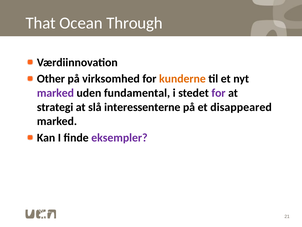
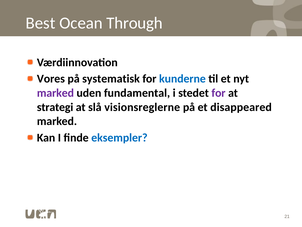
That: That -> Best (41, 23)
Other: Other -> Vores (51, 79)
virksomhed: virksomhed -> systematisk (111, 79)
kunderne colour: orange -> blue (182, 79)
interessenterne: interessenterne -> visionsreglerne (142, 107)
eksempler colour: purple -> blue (119, 137)
